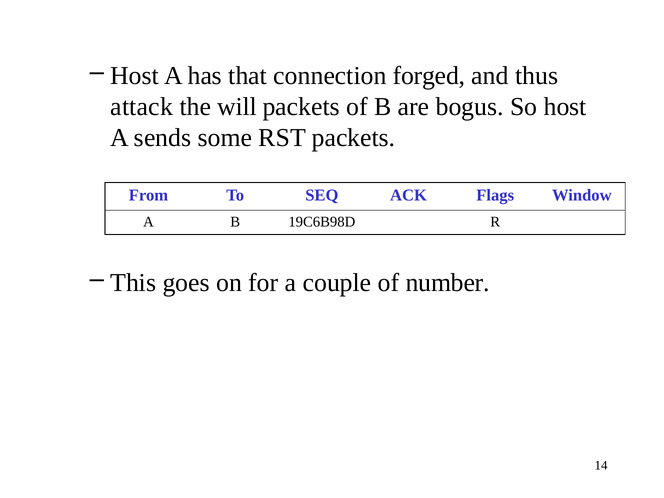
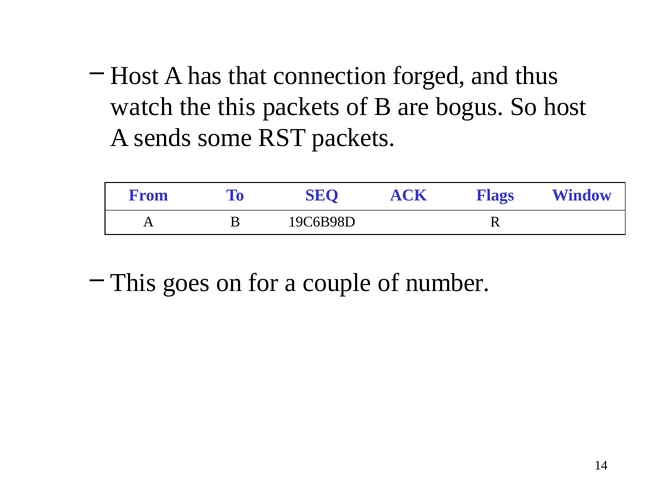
attack: attack -> watch (142, 107)
the will: will -> this (237, 107)
